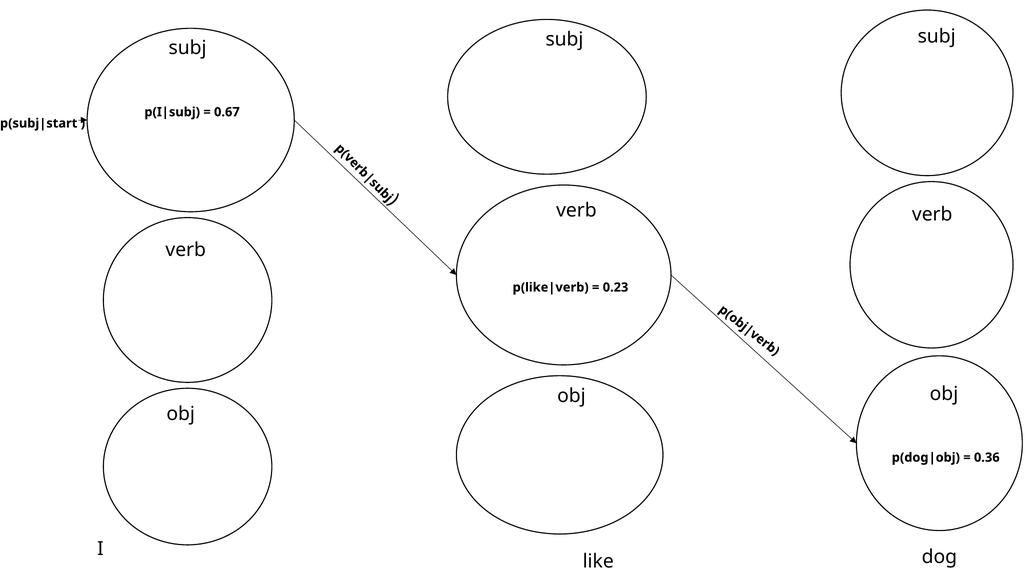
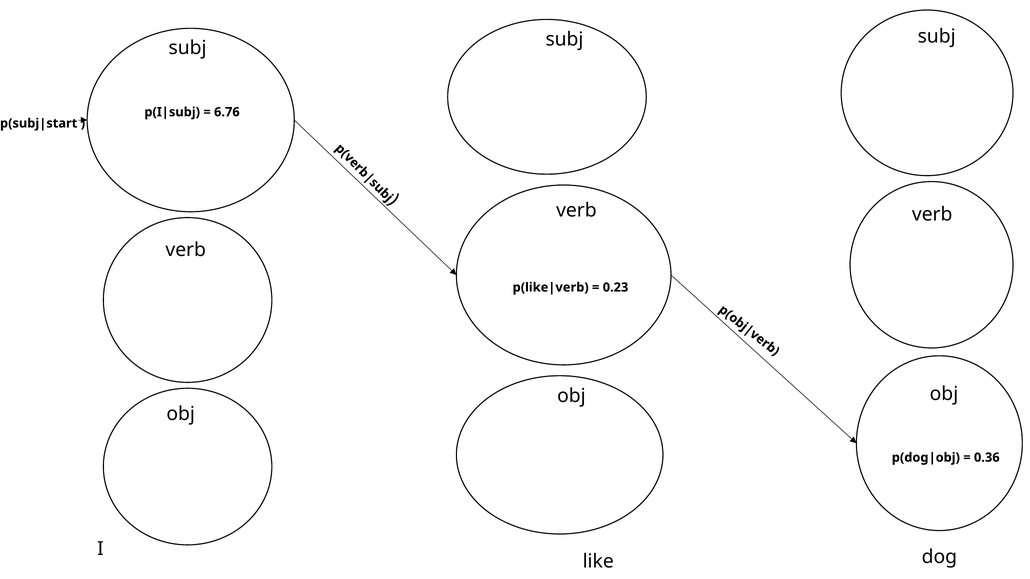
0.67: 0.67 -> 6.76 (227, 112)
